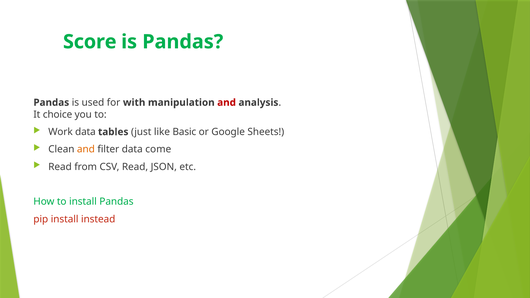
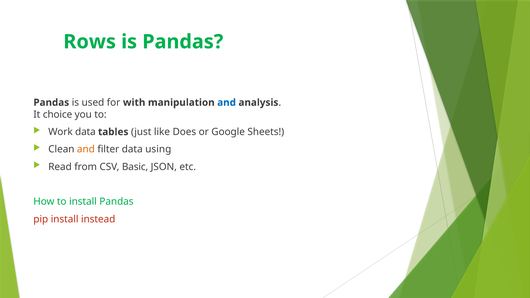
Score: Score -> Rows (90, 42)
and colour: red -> blue (227, 103)
Basic: Basic -> Does (184, 132)
come: come -> using (158, 149)
CSV Read: Read -> Basic (135, 167)
